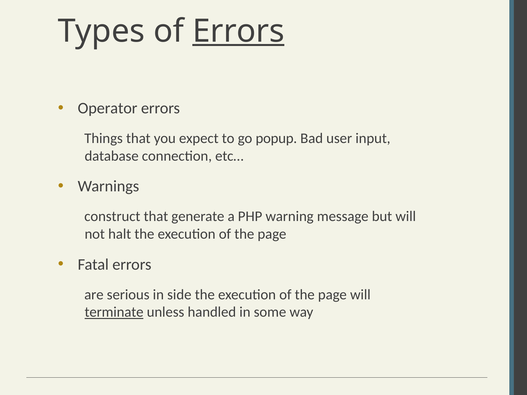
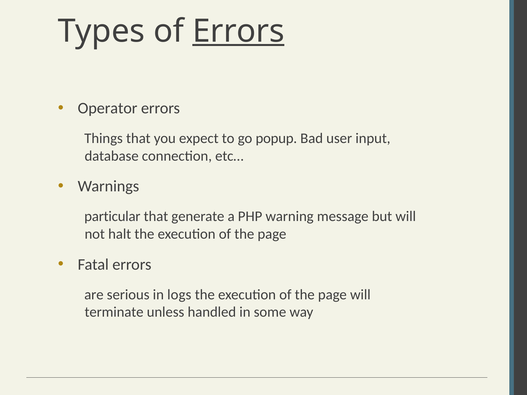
construct: construct -> particular (112, 217)
side: side -> logs (179, 295)
terminate underline: present -> none (114, 312)
